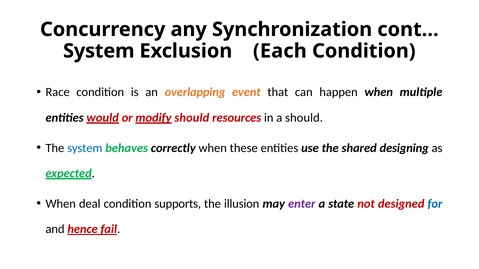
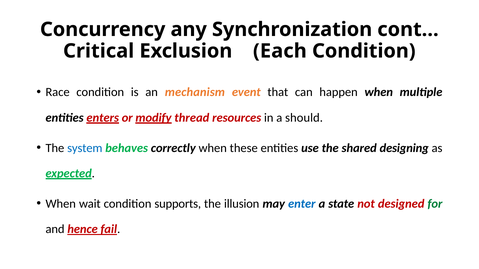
System: System -> Critical (99, 51)
overlapping: overlapping -> mechanism (195, 92)
would: would -> enters (103, 118)
modify should: should -> thread (192, 118)
deal: deal -> wait (90, 204)
enter colour: purple -> blue (302, 204)
for colour: blue -> green (435, 204)
